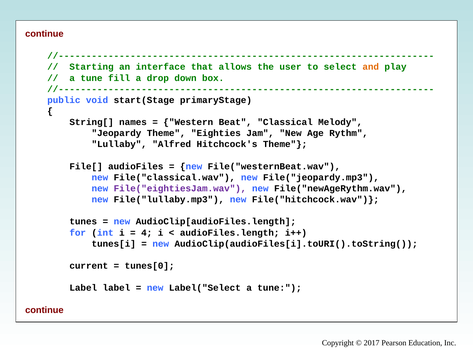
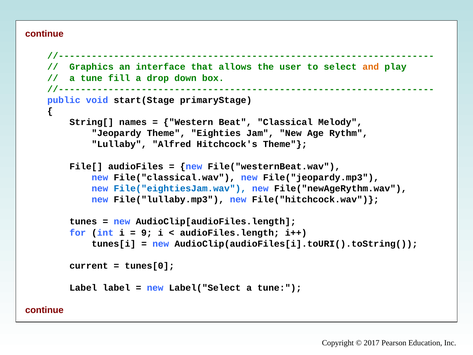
Starting: Starting -> Graphics (91, 67)
File("eightiesJam.wav colour: purple -> blue (180, 188)
4: 4 -> 9 (147, 233)
